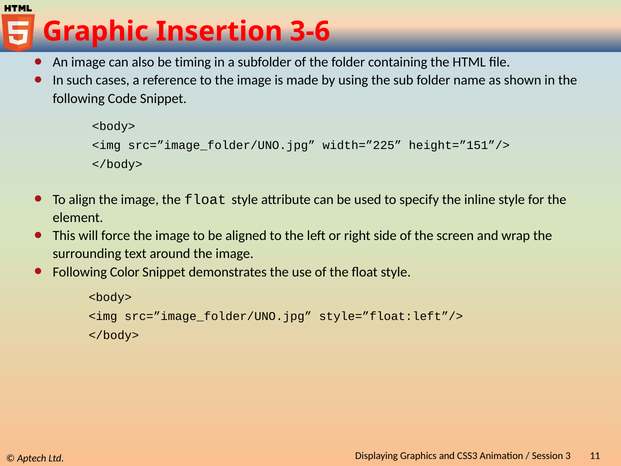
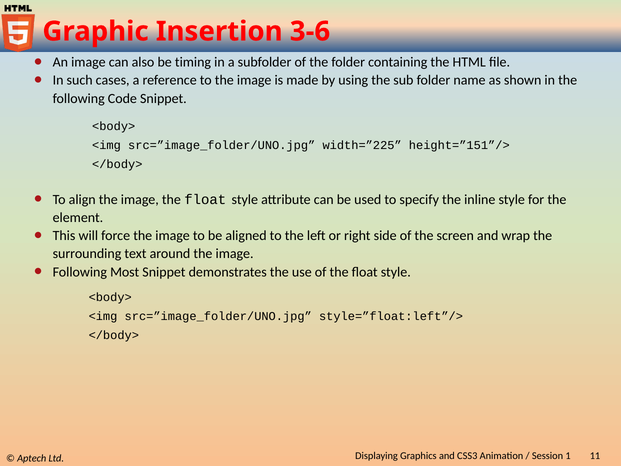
Color: Color -> Most (125, 272)
3: 3 -> 1 (568, 456)
